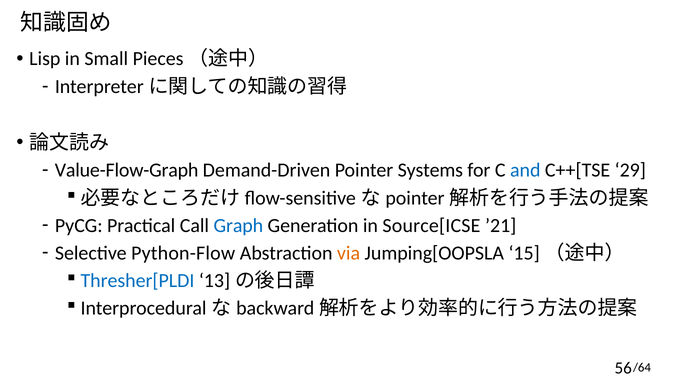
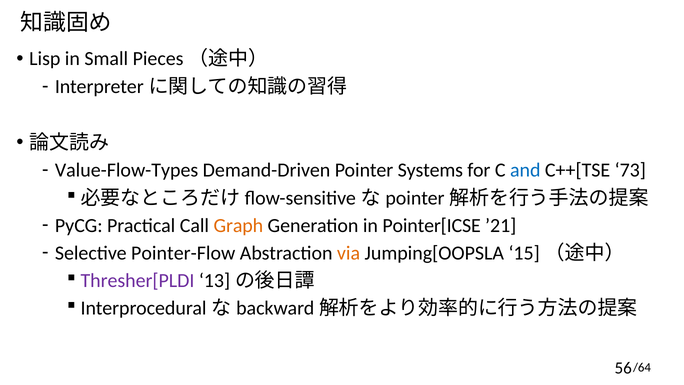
Value-Flow-Graph: Value-Flow-Graph -> Value-Flow-Types (127, 170)
29: 29 -> 73 (630, 170)
Graph colour: blue -> orange (238, 225)
Source[ICSE: Source[ICSE -> Pointer[ICSE (432, 225)
Python-Flow: Python-Flow -> Pointer-Flow (183, 253)
Thresher[PLDI colour: blue -> purple (137, 280)
